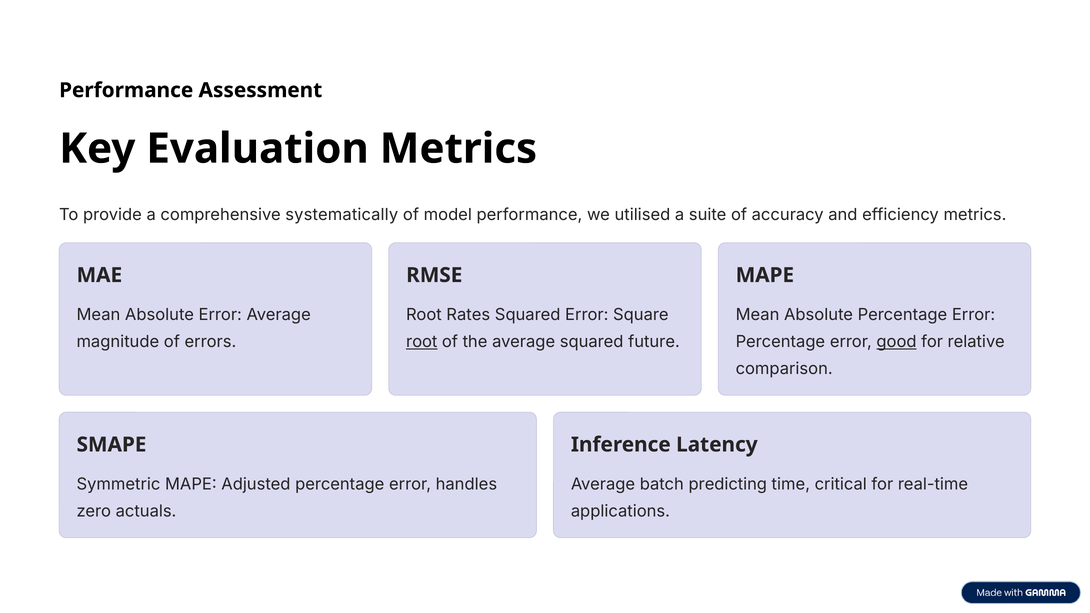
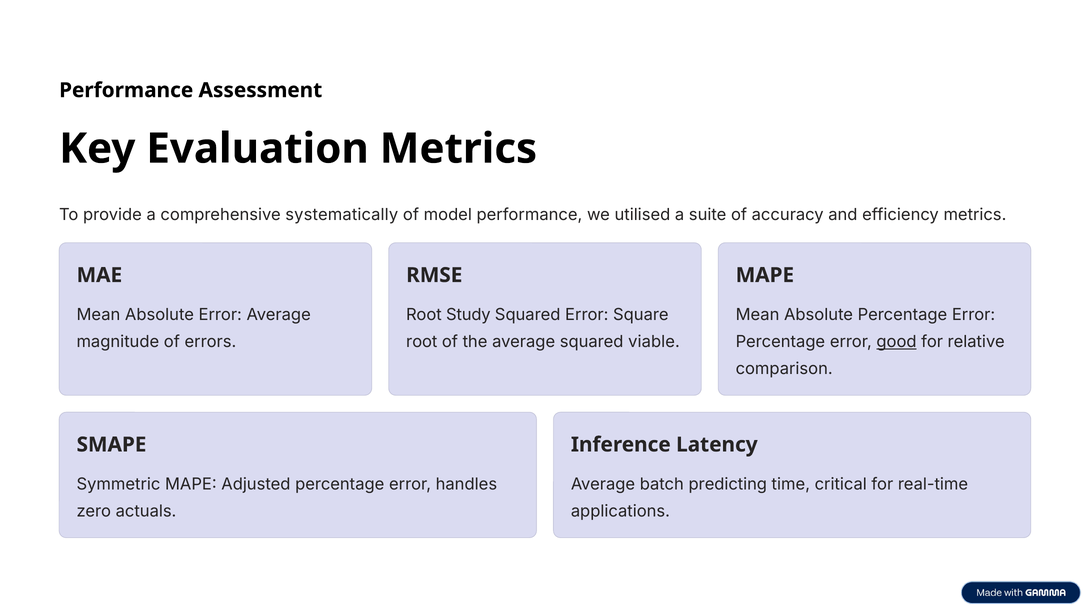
Rates: Rates -> Study (468, 315)
root underline: present -> none (422, 342)
future: future -> viable (654, 342)
